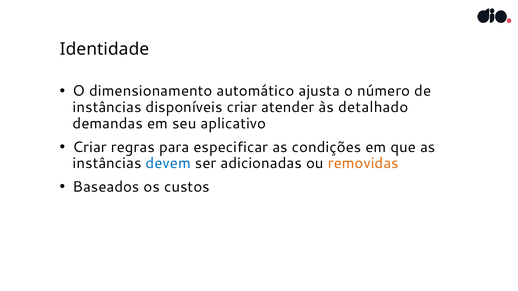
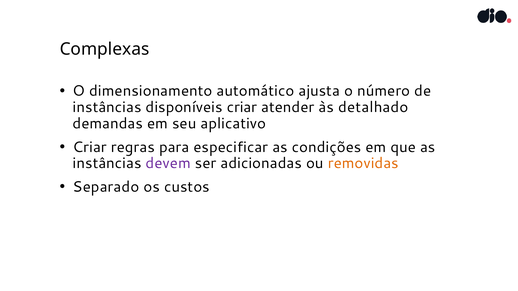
Identidade: Identidade -> Complexas (105, 49)
devem colour: blue -> purple (168, 164)
Baseados: Baseados -> Separado (106, 187)
